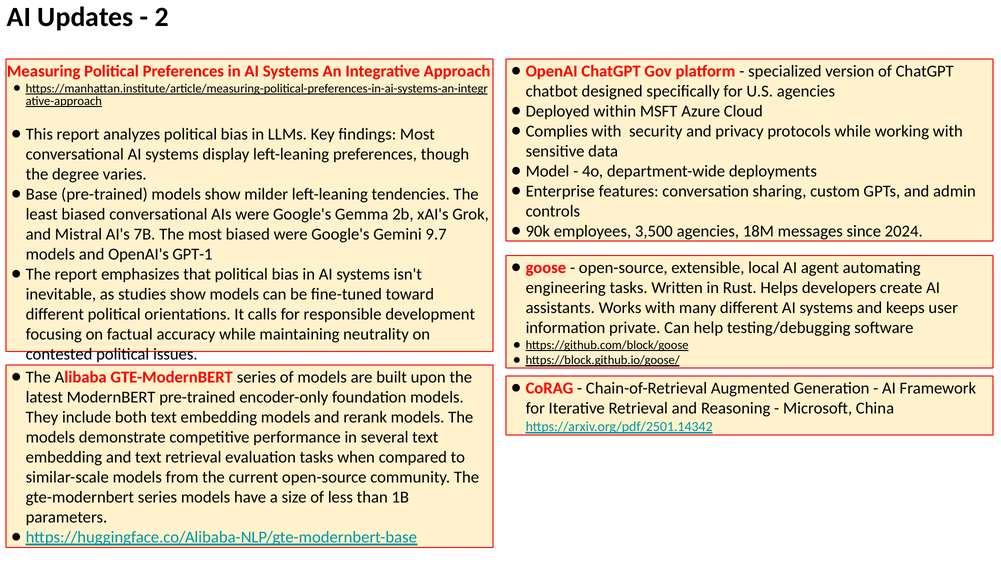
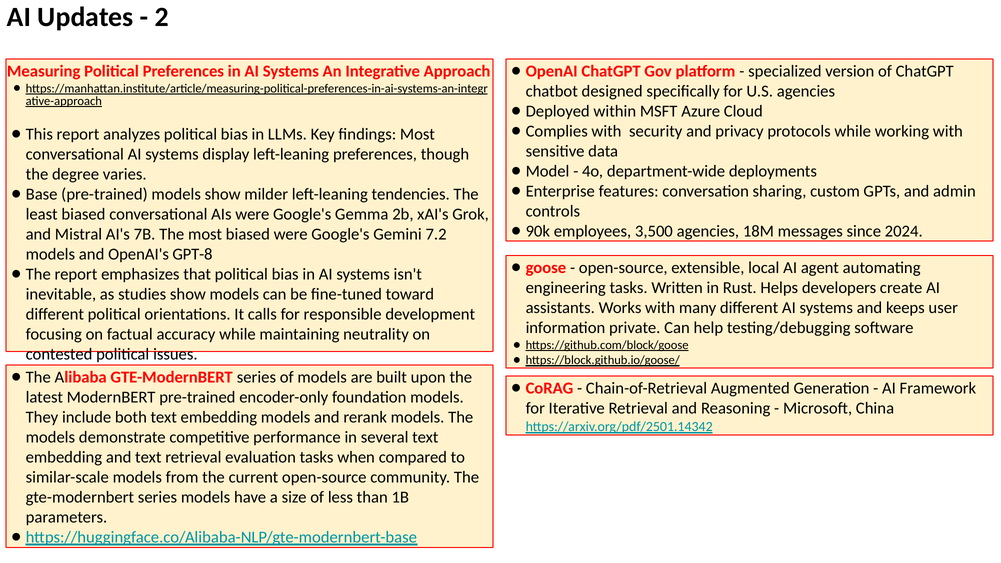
9.7: 9.7 -> 7.2 (436, 234)
GPT-1: GPT-1 -> GPT-8 (192, 254)
